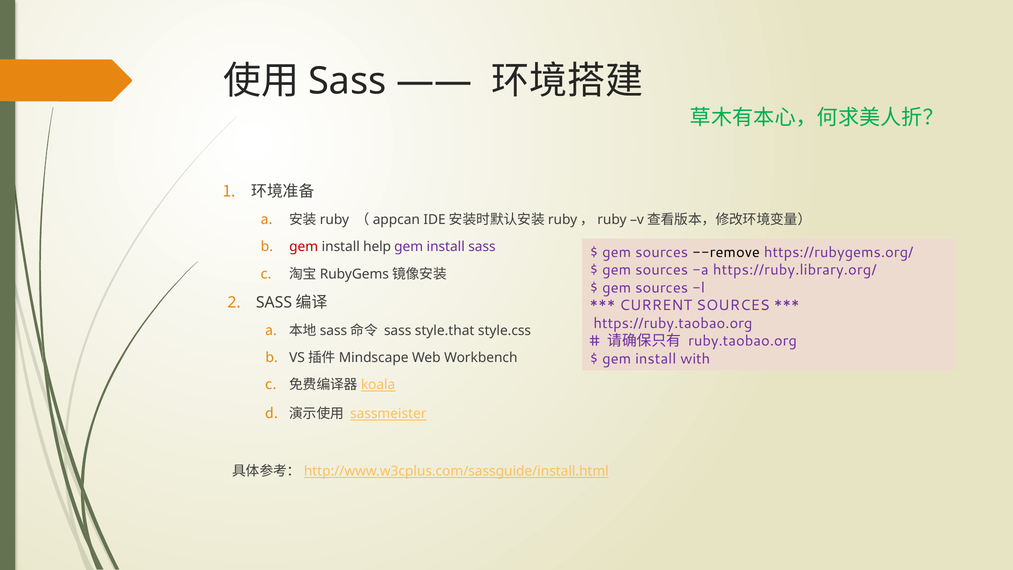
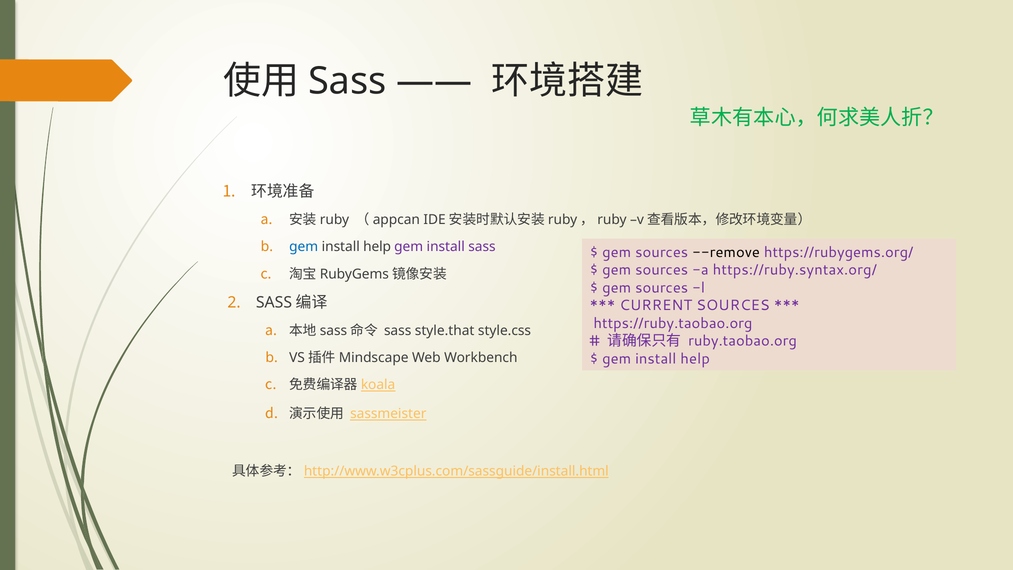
gem colour: red -> blue (304, 247)
https://ruby.library.org/: https://ruby.library.org/ -> https://ruby.syntax.org/ (795, 270)
with: with -> help (695, 359)
